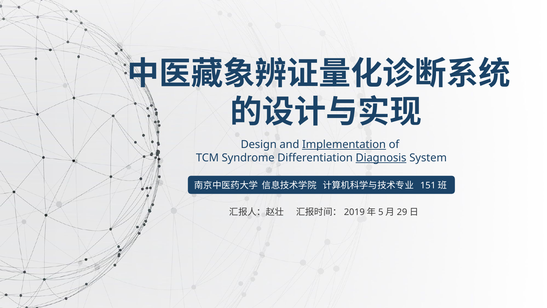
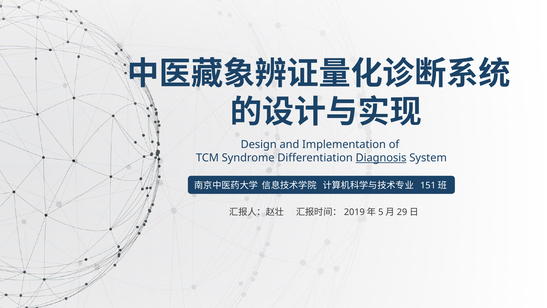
Implementation underline: present -> none (344, 144)
